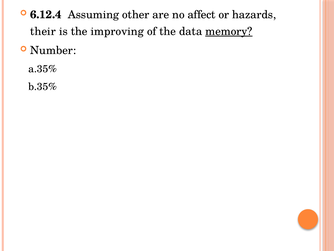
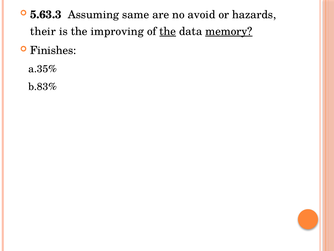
6.12.4: 6.12.4 -> 5.63.3 (46, 15)
other: other -> same (136, 15)
affect: affect -> avoid (202, 15)
the underline: none -> present (168, 31)
Number: Number -> Finishes (53, 50)
b.35%: b.35% -> b.83% (43, 87)
